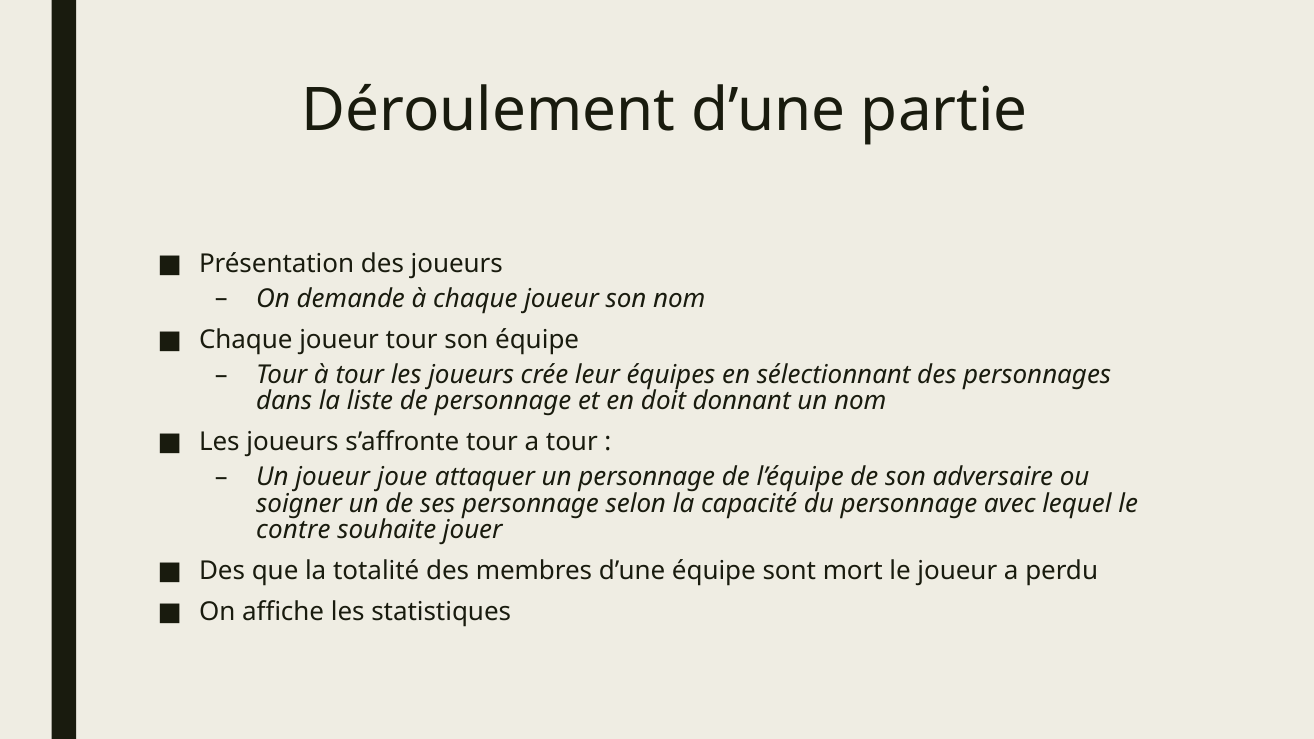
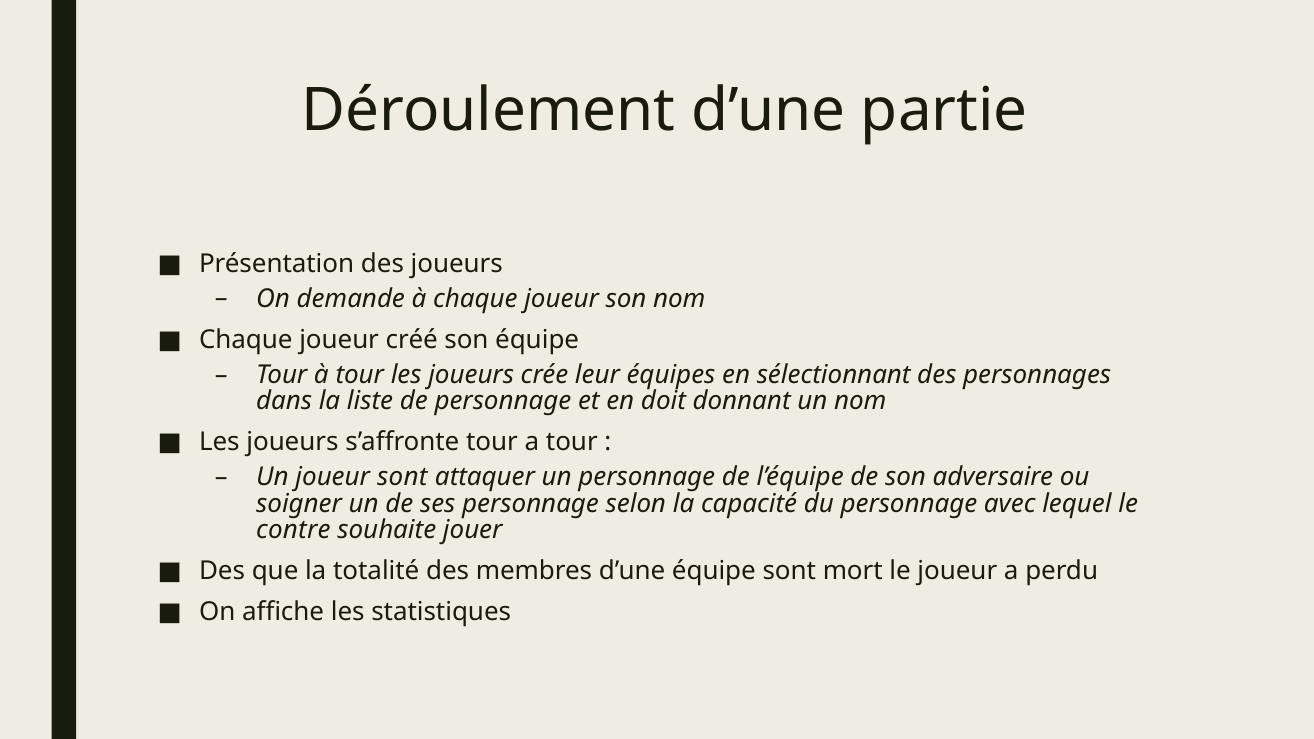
joueur tour: tour -> créé (412, 340)
joueur joue: joue -> sont (402, 477)
